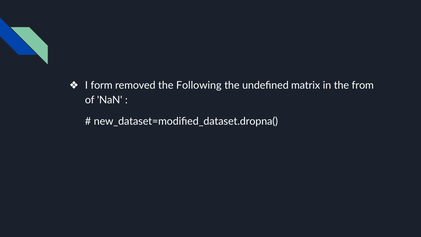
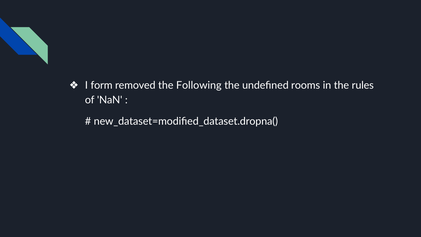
matrix: matrix -> rooms (306, 85)
from: from -> rules (363, 85)
